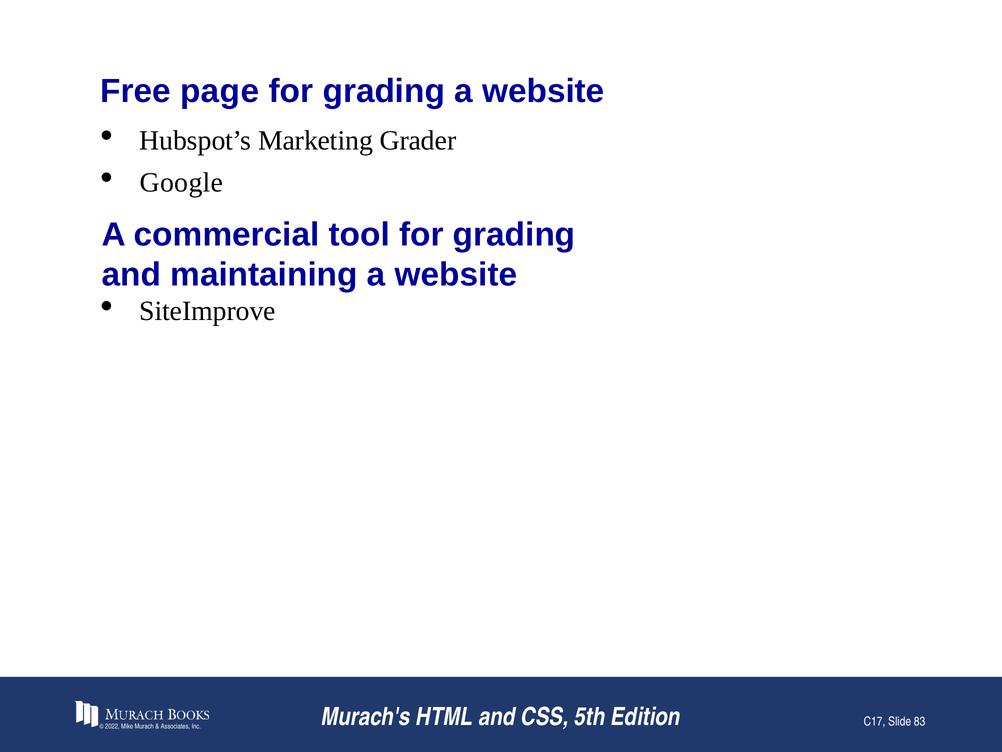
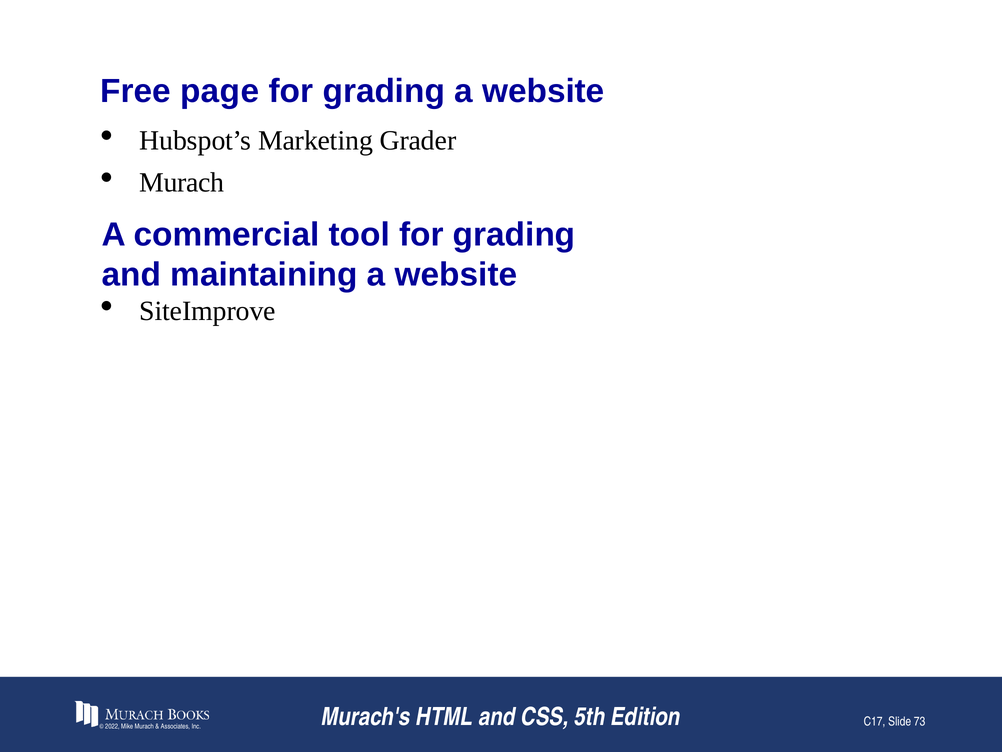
Google: Google -> Murach (182, 182)
83: 83 -> 73 (920, 721)
